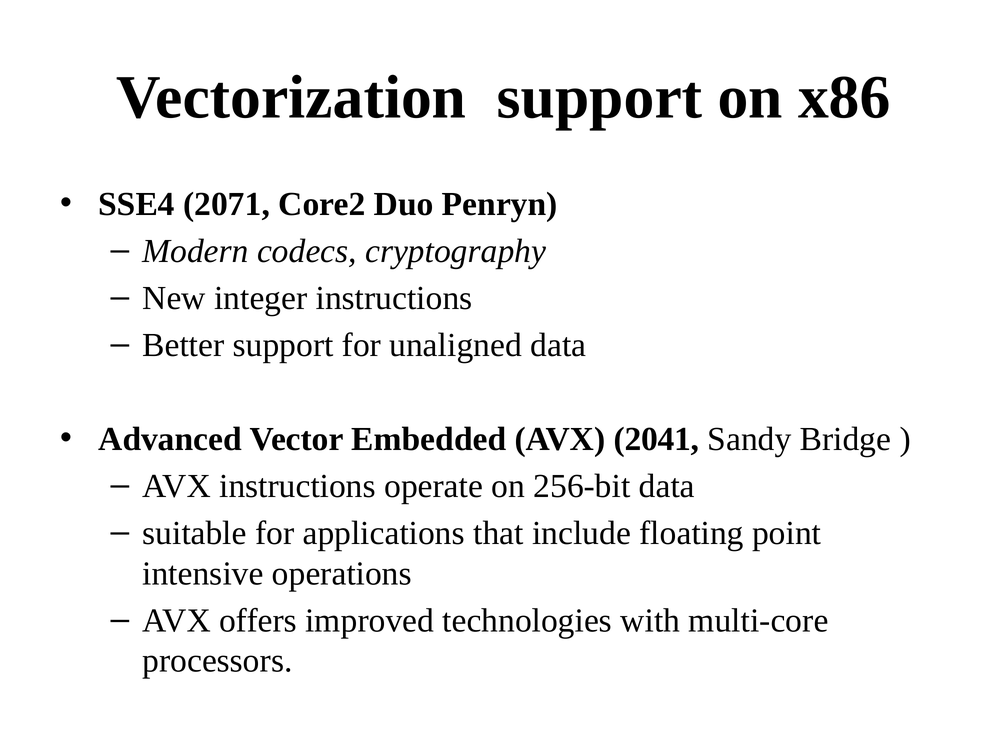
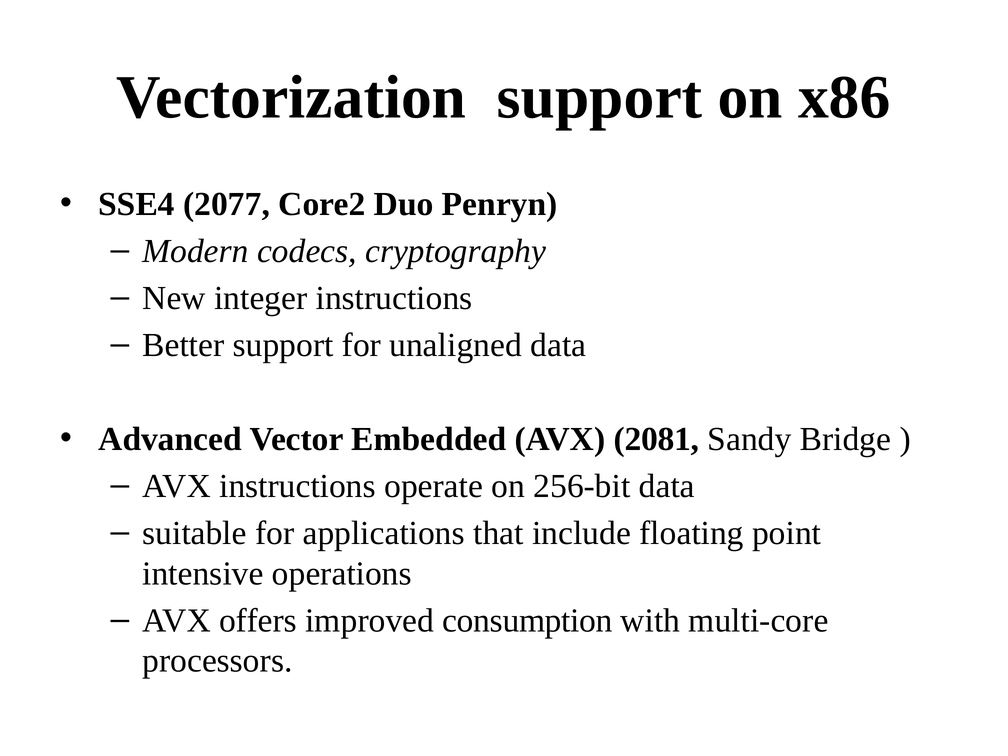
2071: 2071 -> 2077 (227, 204)
2041: 2041 -> 2081 (656, 439)
technologies: technologies -> consumption (527, 620)
